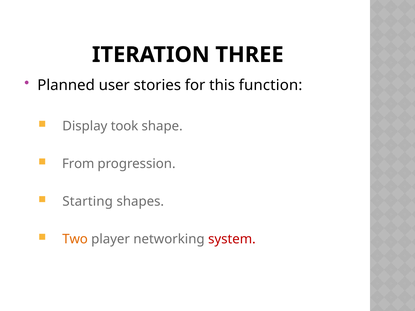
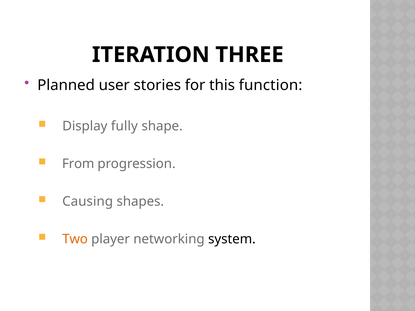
took: took -> fully (124, 126)
Starting: Starting -> Causing (88, 202)
system colour: red -> black (232, 239)
